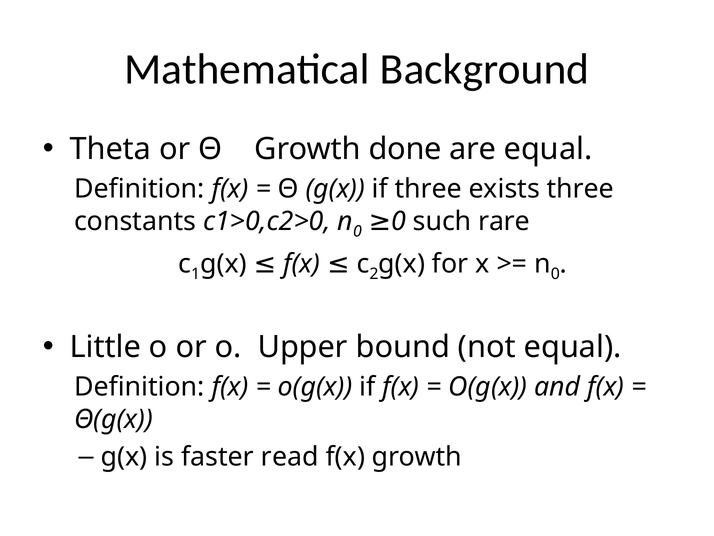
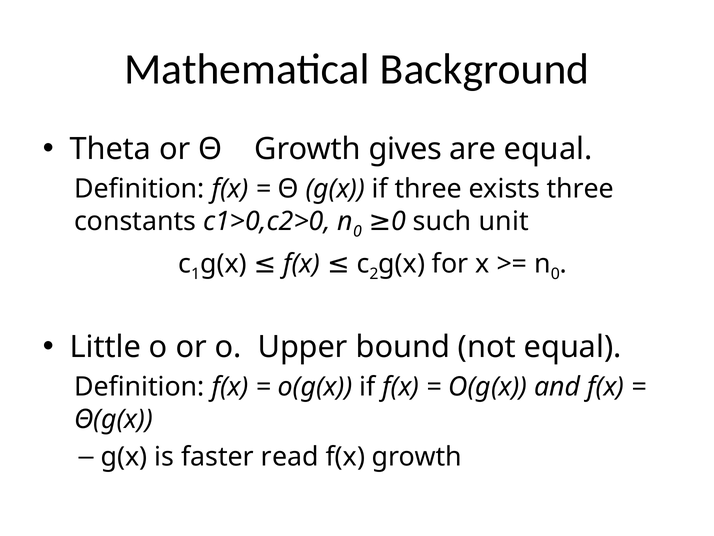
done: done -> gives (405, 149)
rare: rare -> unit (504, 221)
